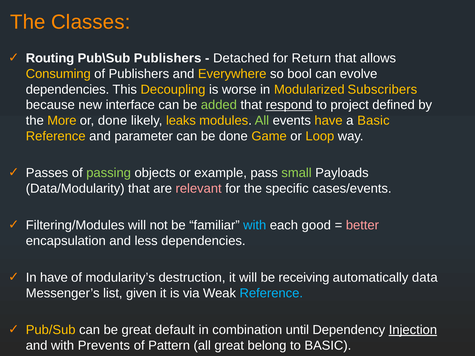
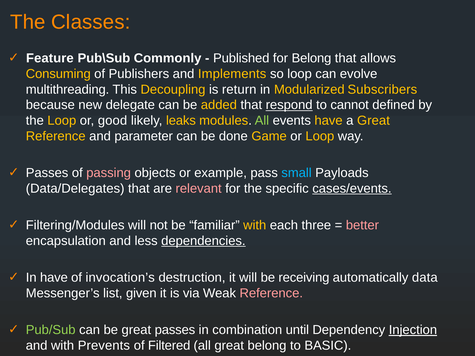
Routing: Routing -> Feature (50, 58)
Pub\Sub Publishers: Publishers -> Commonly (168, 58)
Detached: Detached -> Published (241, 58)
for Return: Return -> Belong (311, 58)
Everywhere: Everywhere -> Implements (232, 74)
so bool: bool -> loop (300, 74)
dependencies: dependencies -> multithreading (68, 89)
worse: worse -> return (239, 89)
interface: interface -> delegate (130, 105)
added colour: light green -> yellow (219, 105)
project: project -> cannot (350, 105)
the More: More -> Loop (62, 121)
or done: done -> good (113, 121)
a Basic: Basic -> Great (373, 121)
passing colour: light green -> pink (109, 173)
small colour: light green -> light blue (297, 173)
Data/Modularity: Data/Modularity -> Data/Delegates (75, 189)
cases/events underline: none -> present (352, 189)
with colour: light blue -> yellow (255, 225)
good: good -> three (316, 225)
dependencies underline: none -> present (203, 241)
modularity’s: modularity’s -> invocation’s (120, 278)
Reference colour: light blue -> pink (271, 293)
Pub/Sub colour: yellow -> light green (51, 330)
great default: default -> passes (175, 330)
Pattern: Pattern -> Filtered (169, 346)
